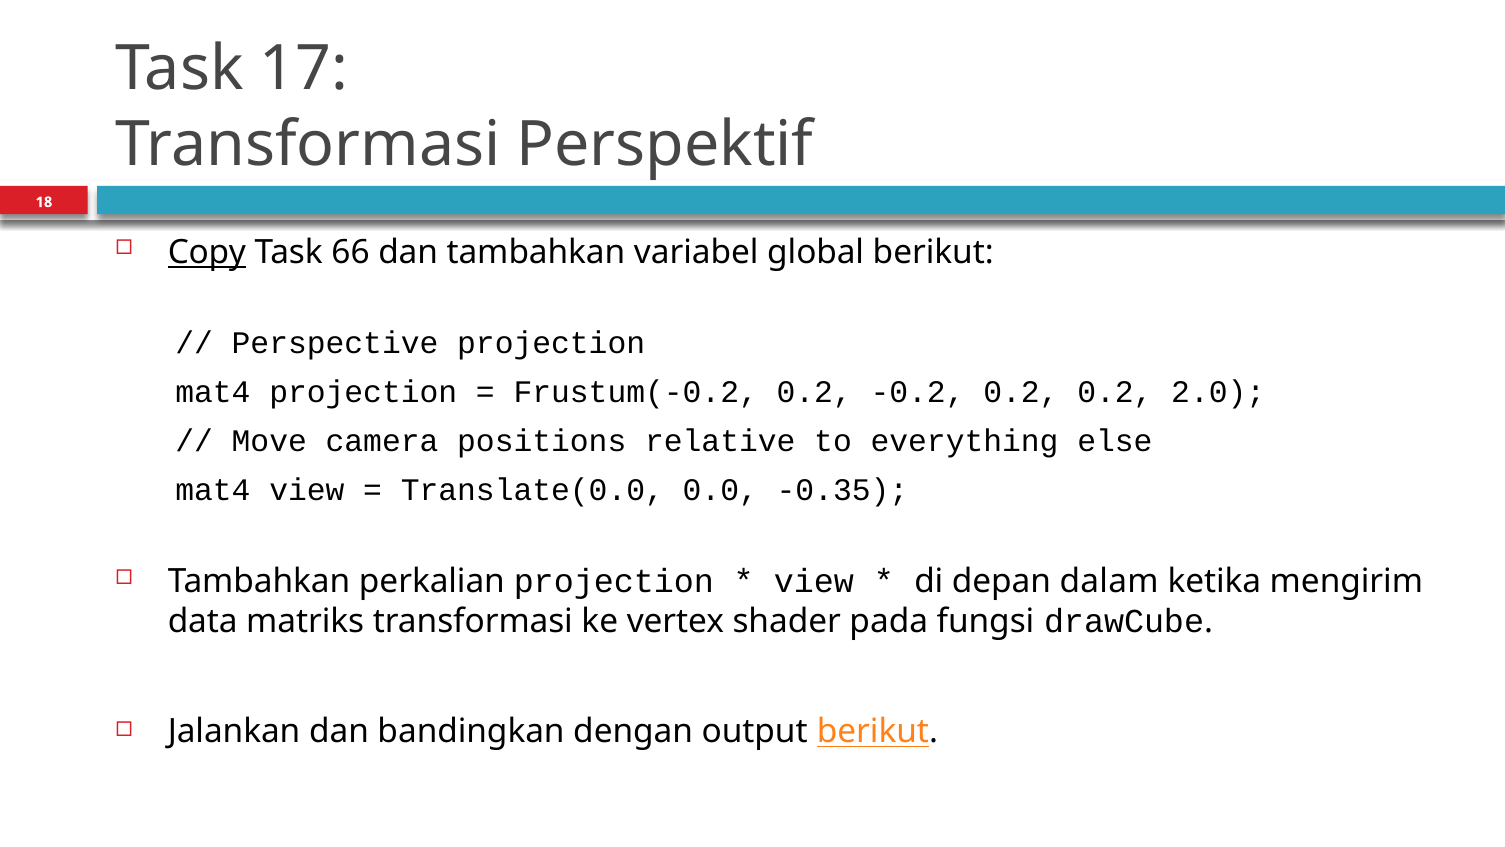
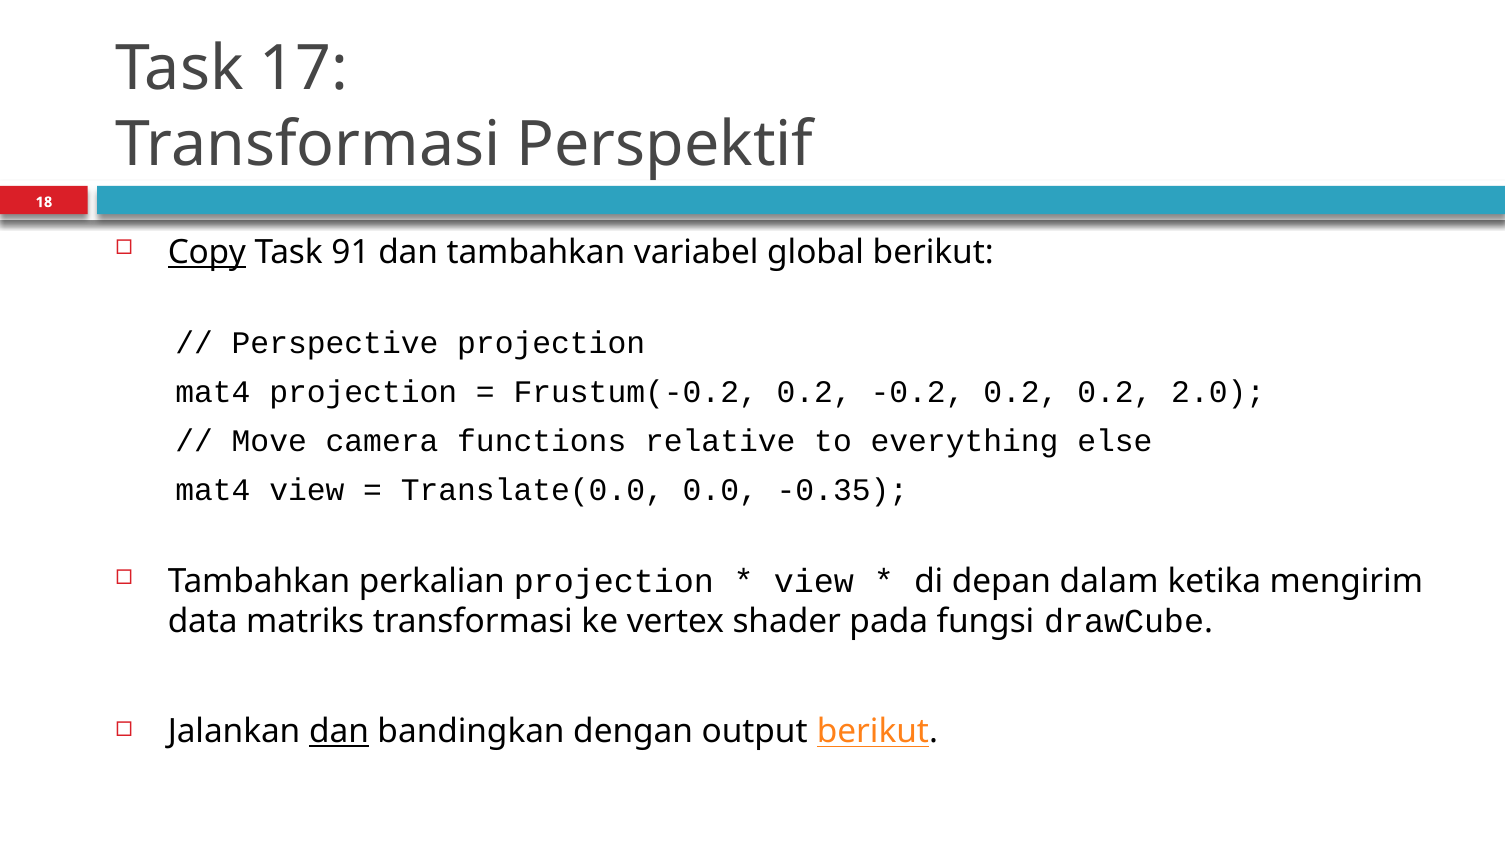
66: 66 -> 91 (351, 252)
positions: positions -> functions (542, 441)
dan underline: none -> present (339, 731)
